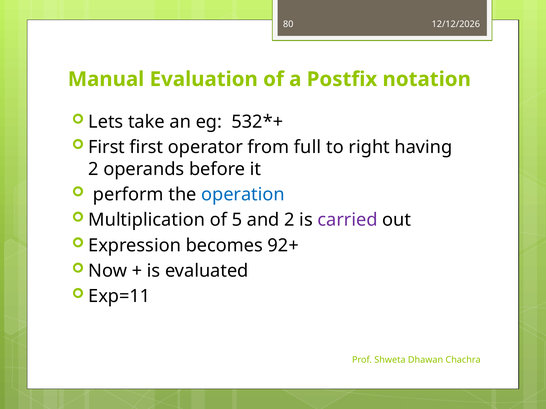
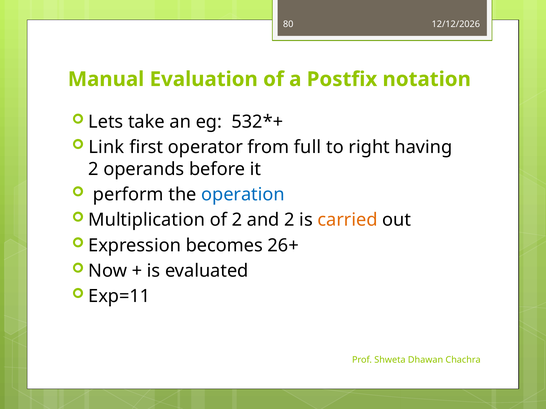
First: First -> Link (106, 147)
of 5: 5 -> 2 (237, 220)
carried colour: purple -> orange (348, 220)
92+: 92+ -> 26+ (283, 246)
